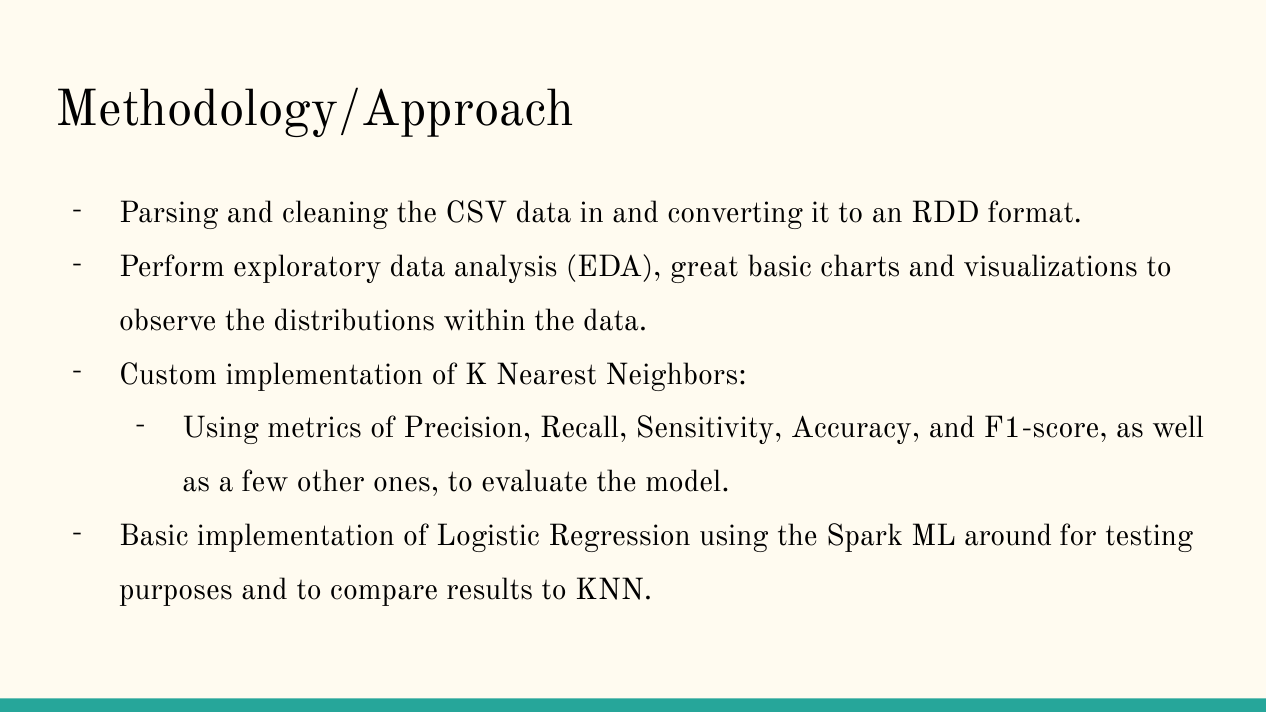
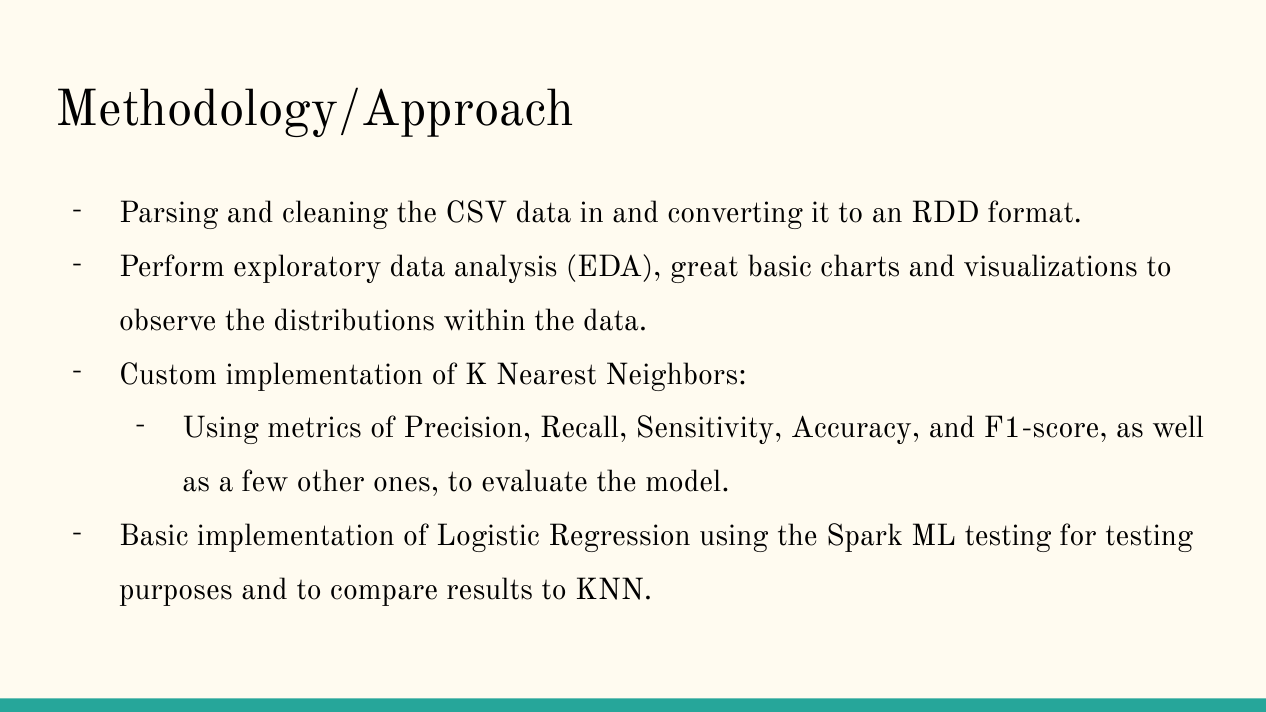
ML around: around -> testing (1008, 536)
